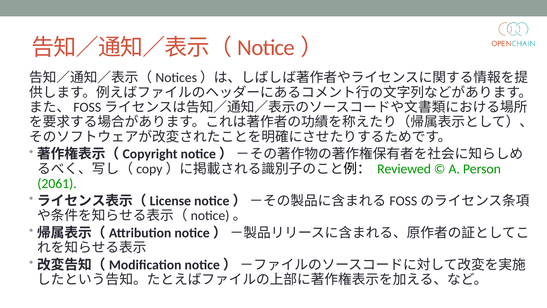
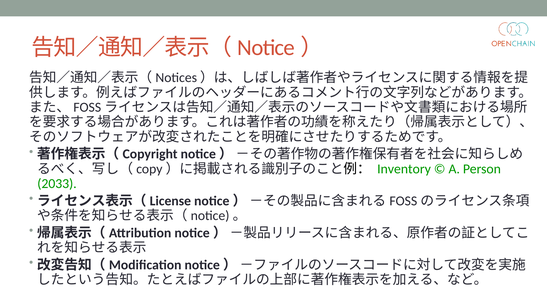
Reviewed: Reviewed -> Inventory (404, 169)
2061: 2061 -> 2033 (57, 183)
